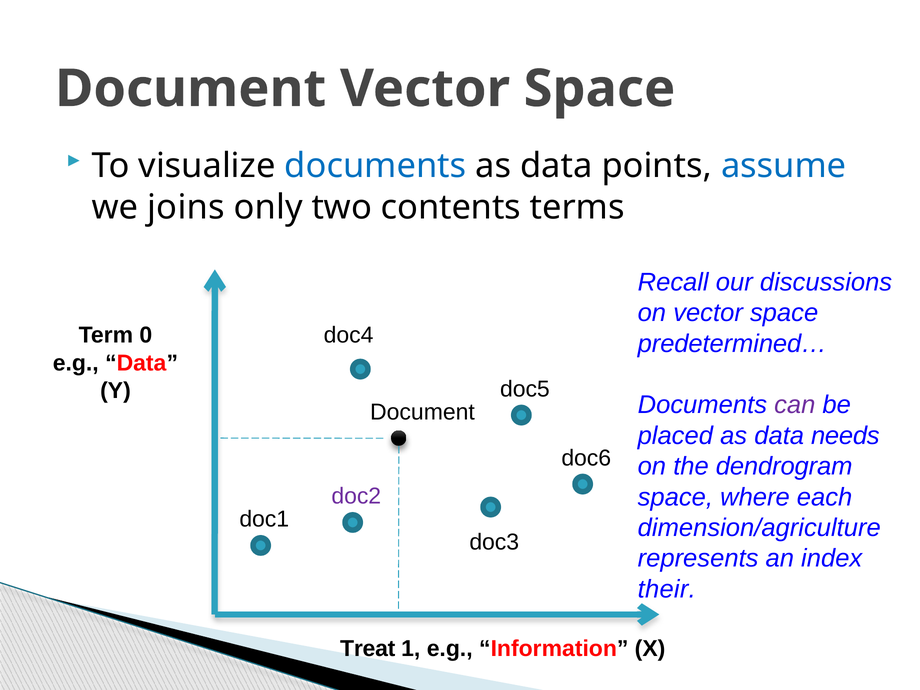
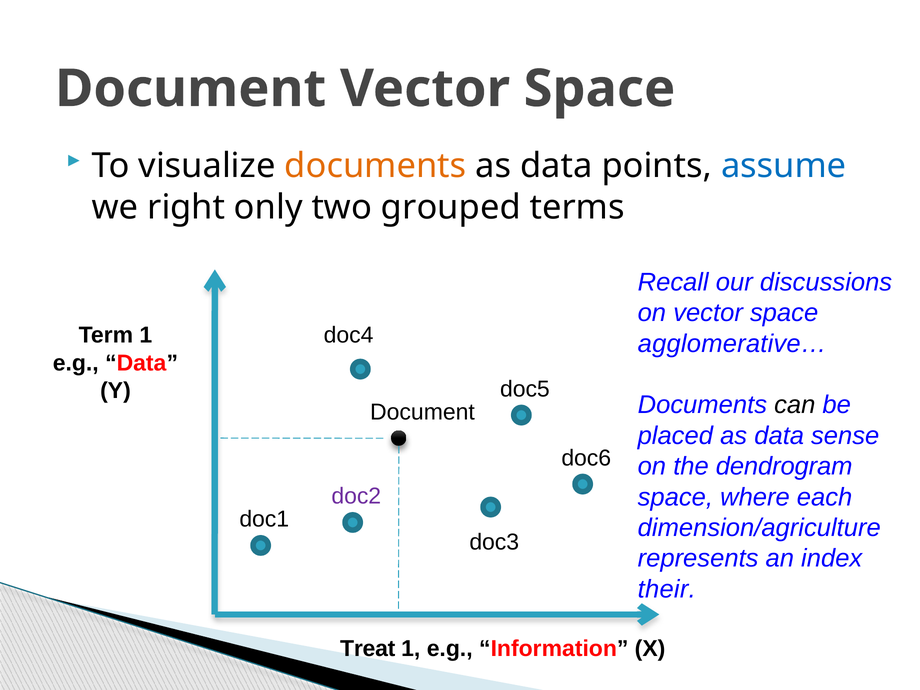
documents colour: blue -> orange (375, 166)
joins: joins -> right (186, 207)
contents: contents -> grouped (451, 207)
Term 0: 0 -> 1 (146, 335)
predetermined…: predetermined… -> agglomerative… (732, 344)
can colour: purple -> black (795, 405)
needs: needs -> sense (845, 436)
